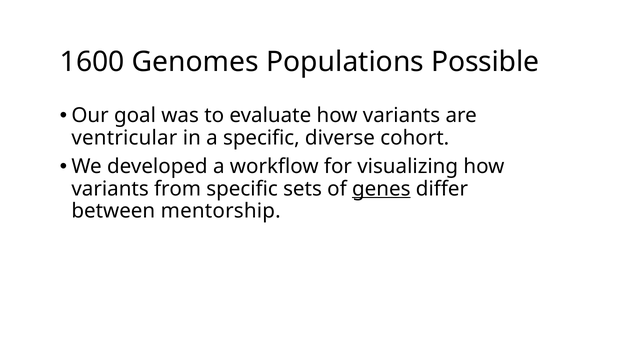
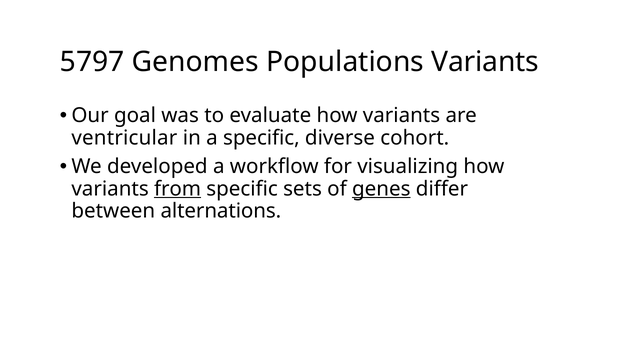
1600: 1600 -> 5797 (92, 62)
Populations Possible: Possible -> Variants (485, 62)
from underline: none -> present (178, 189)
mentorship: mentorship -> alternations (221, 211)
